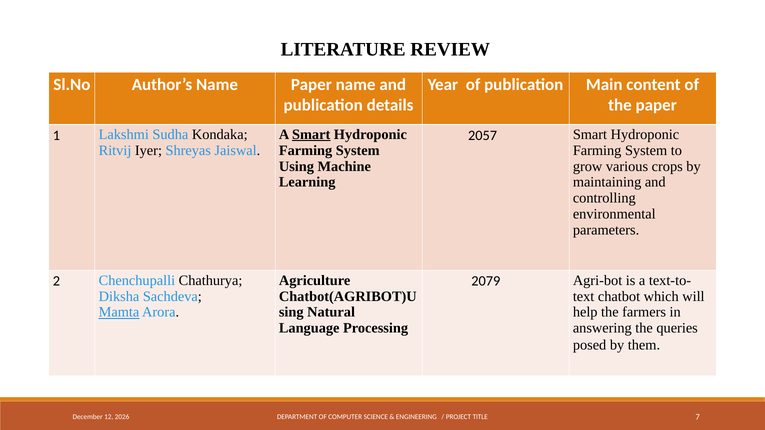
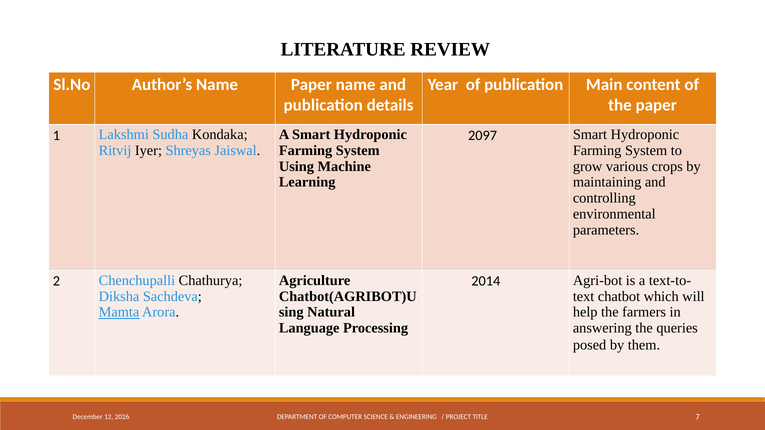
Smart underline: present -> none (311, 135)
2057: 2057 -> 2097 (483, 135)
2079: 2079 -> 2014 (486, 281)
